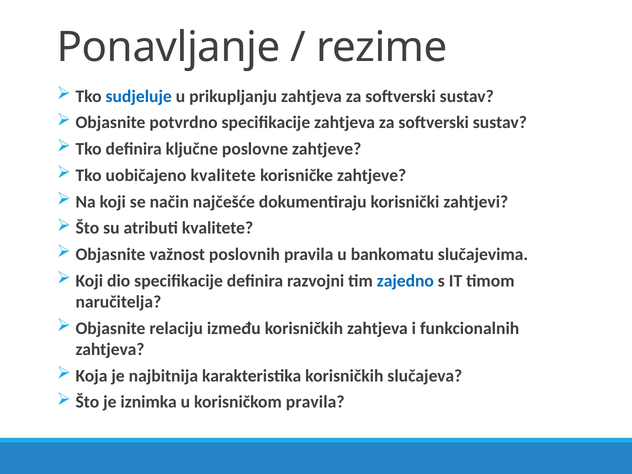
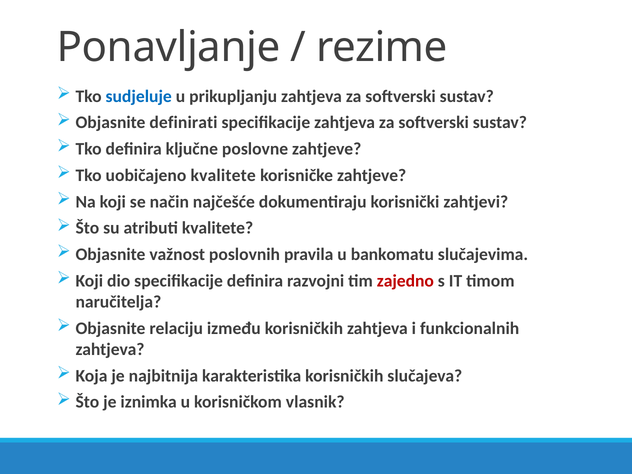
potvrdno: potvrdno -> definirati (183, 123)
zajedno colour: blue -> red (405, 281)
korisničkom pravila: pravila -> vlasnik (315, 402)
